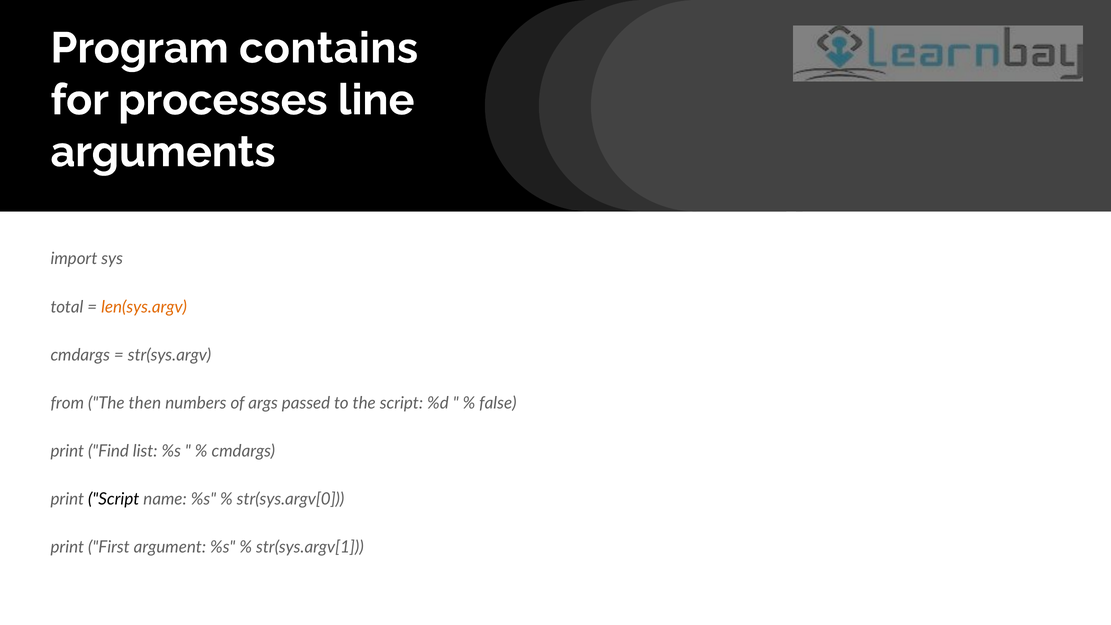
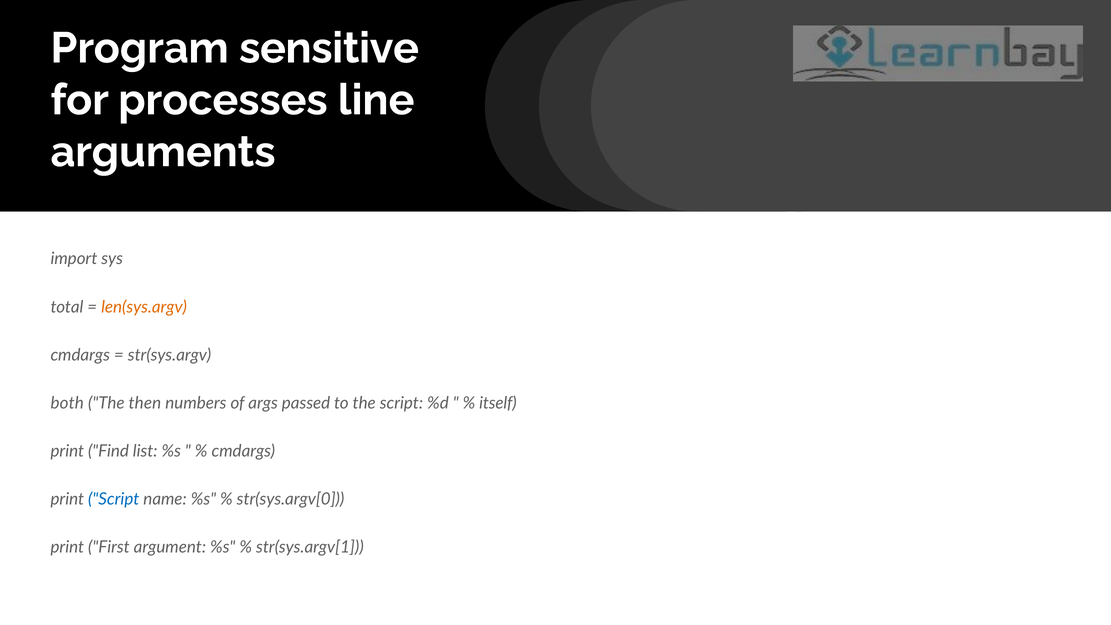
contains: contains -> sensitive (329, 48)
from: from -> both (67, 403)
false: false -> itself (498, 403)
Script colour: black -> blue (114, 499)
